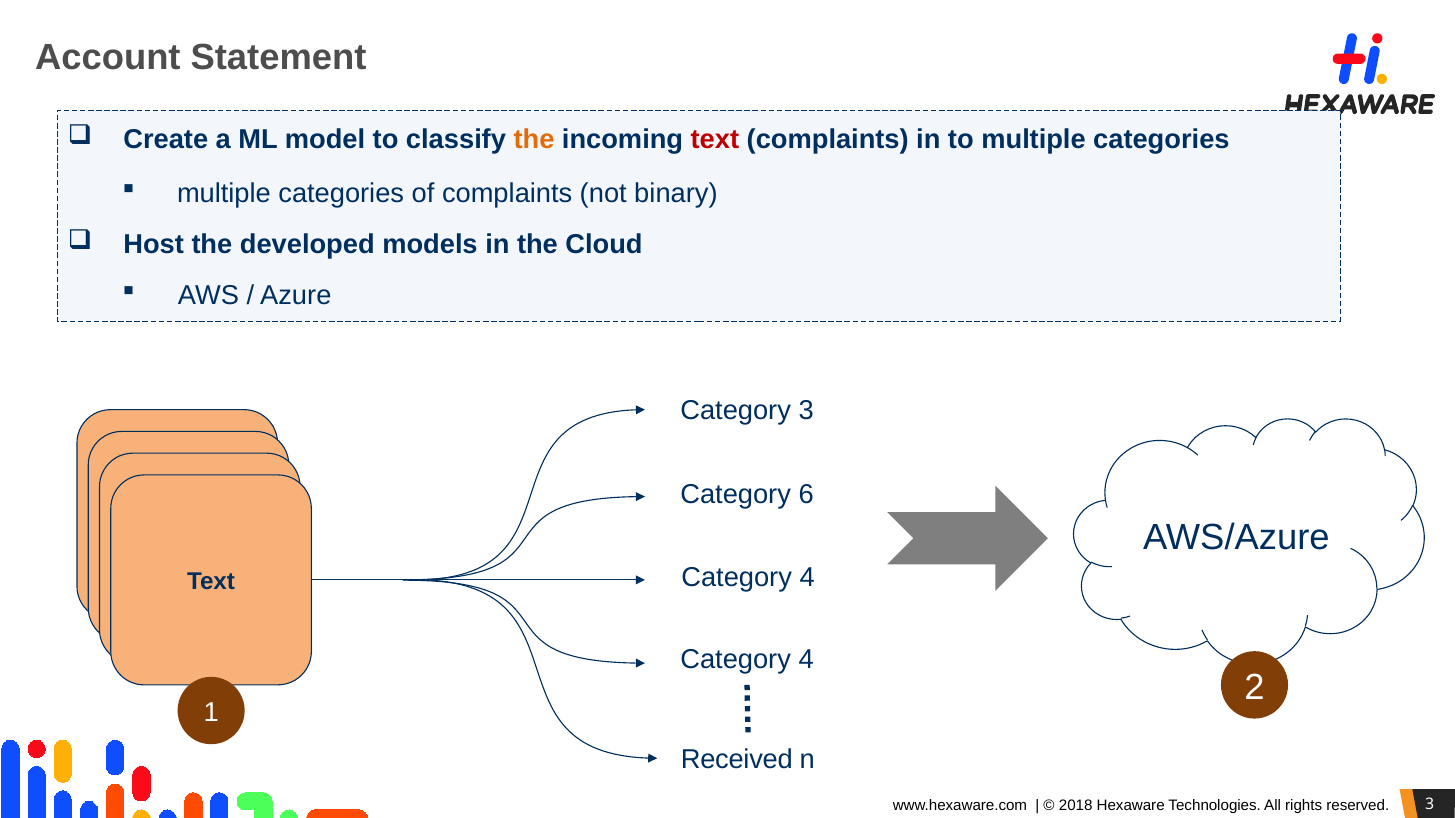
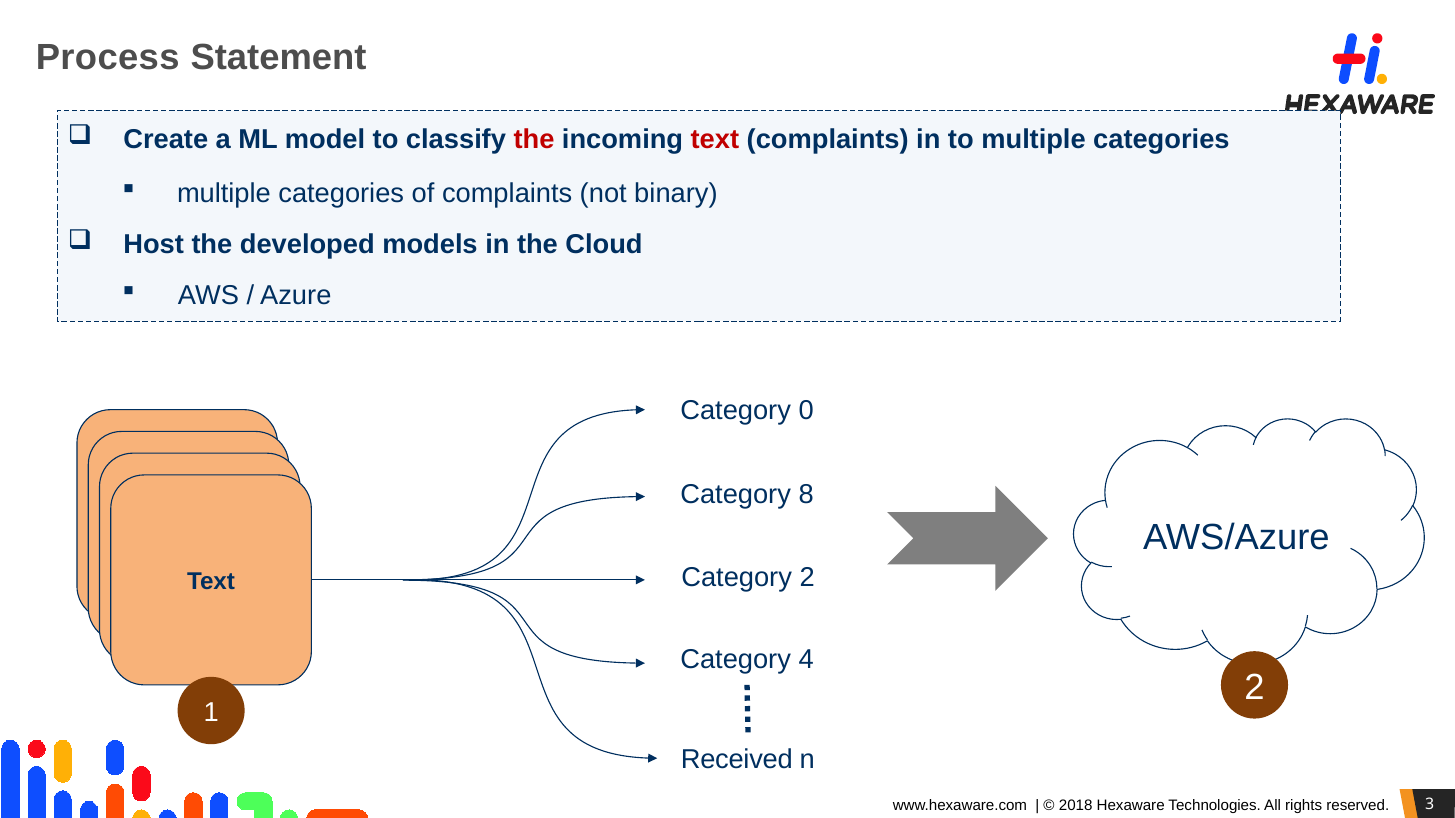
Account: Account -> Process (108, 57)
the colour: orange -> red (534, 140)
Category 3: 3 -> 0 (806, 411)
6: 6 -> 8 (806, 494)
4: 4 -> 2 (807, 578)
